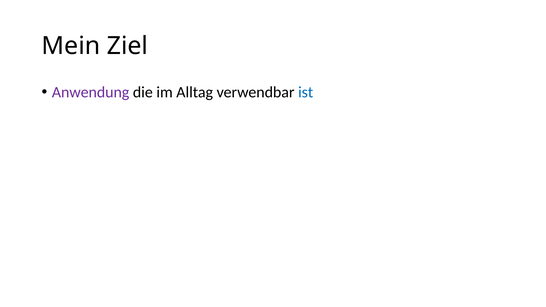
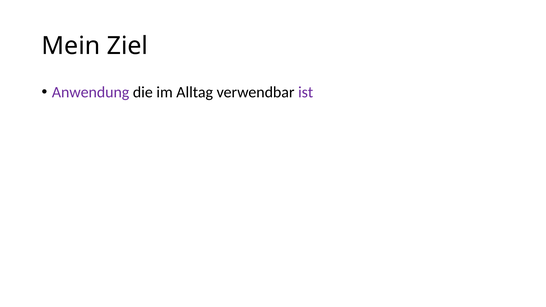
ist colour: blue -> purple (306, 92)
